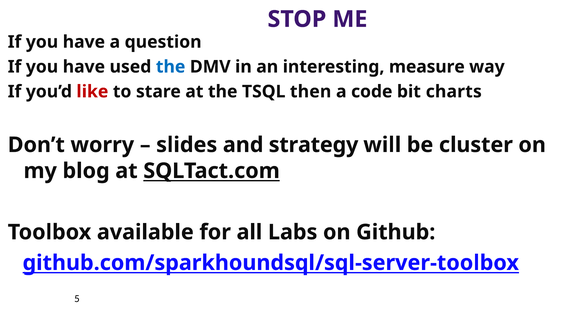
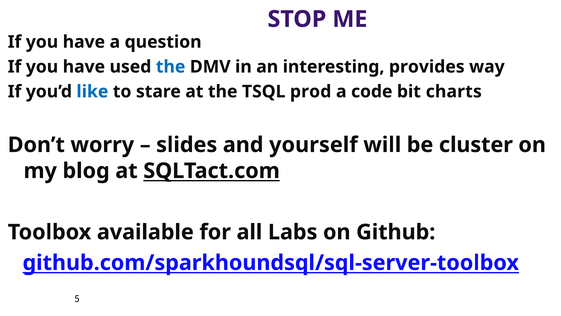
measure: measure -> provides (427, 67)
like colour: red -> blue (92, 91)
then: then -> prod (311, 91)
strategy: strategy -> yourself (313, 145)
